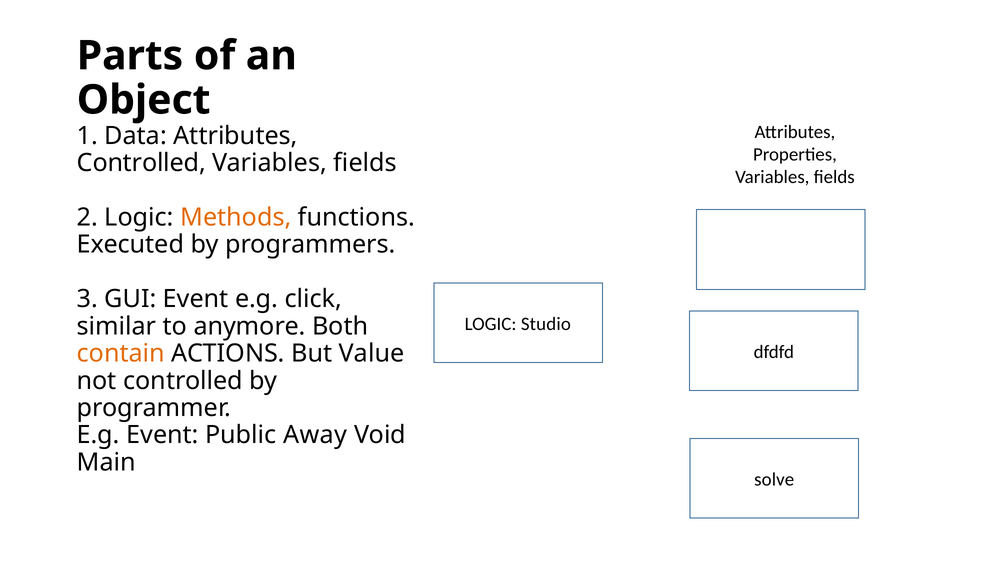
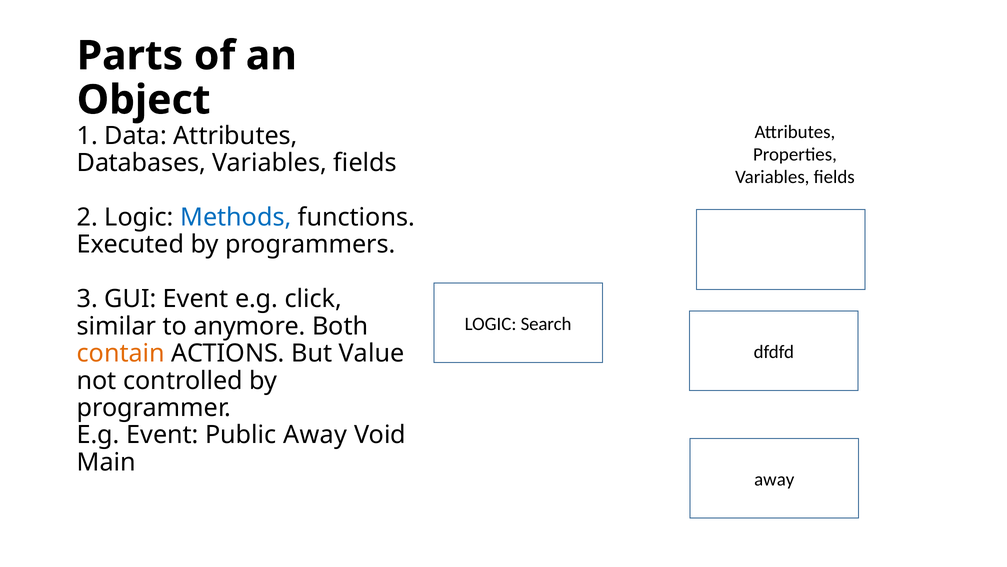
Controlled: Controlled -> Databases (141, 163)
Methods colour: orange -> blue (236, 217)
Studio: Studio -> Search (546, 324)
solve: solve -> away (774, 479)
